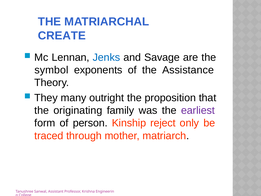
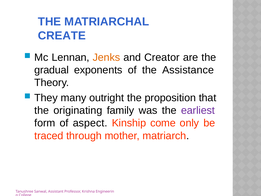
Jenks colour: blue -> orange (106, 57)
Savage: Savage -> Creator (162, 57)
symbol: symbol -> gradual (52, 70)
person: person -> aspect (90, 123)
reject: reject -> come (163, 123)
